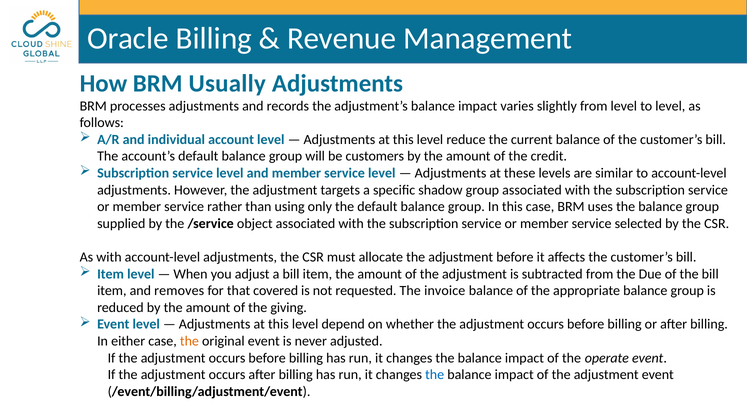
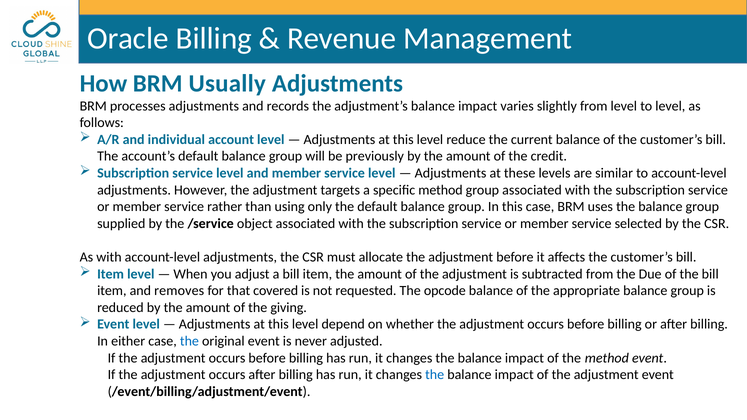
customers: customers -> previously (375, 156)
specific shadow: shadow -> method (440, 190)
invoice: invoice -> opcode (445, 291)
the colour: orange -> blue (189, 341)
the operate: operate -> method (607, 358)
